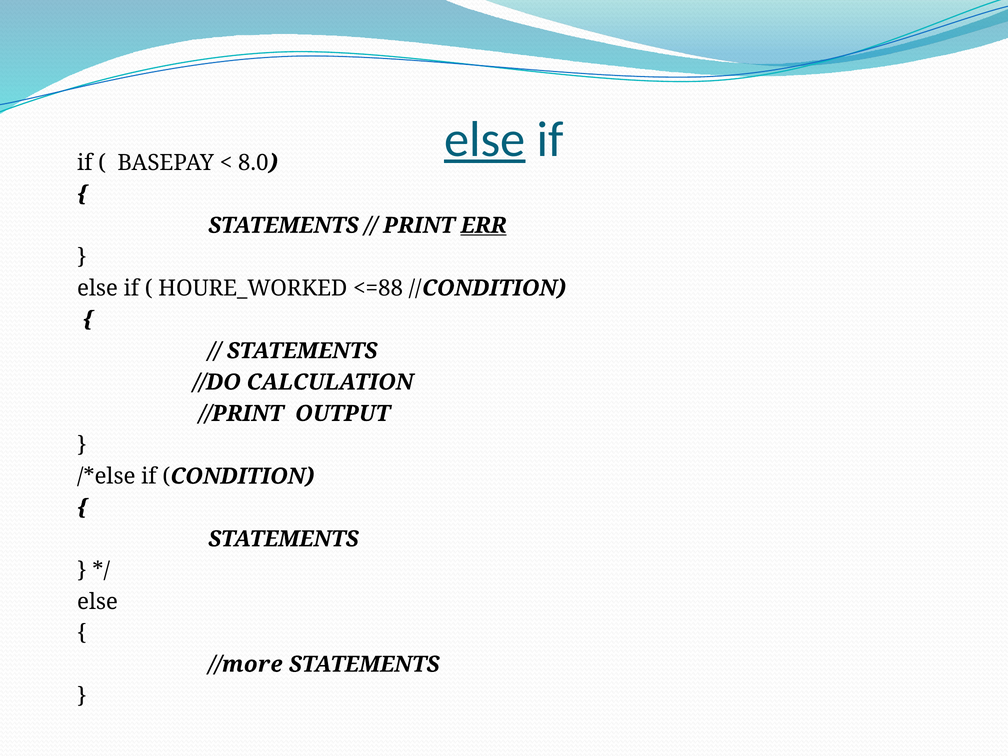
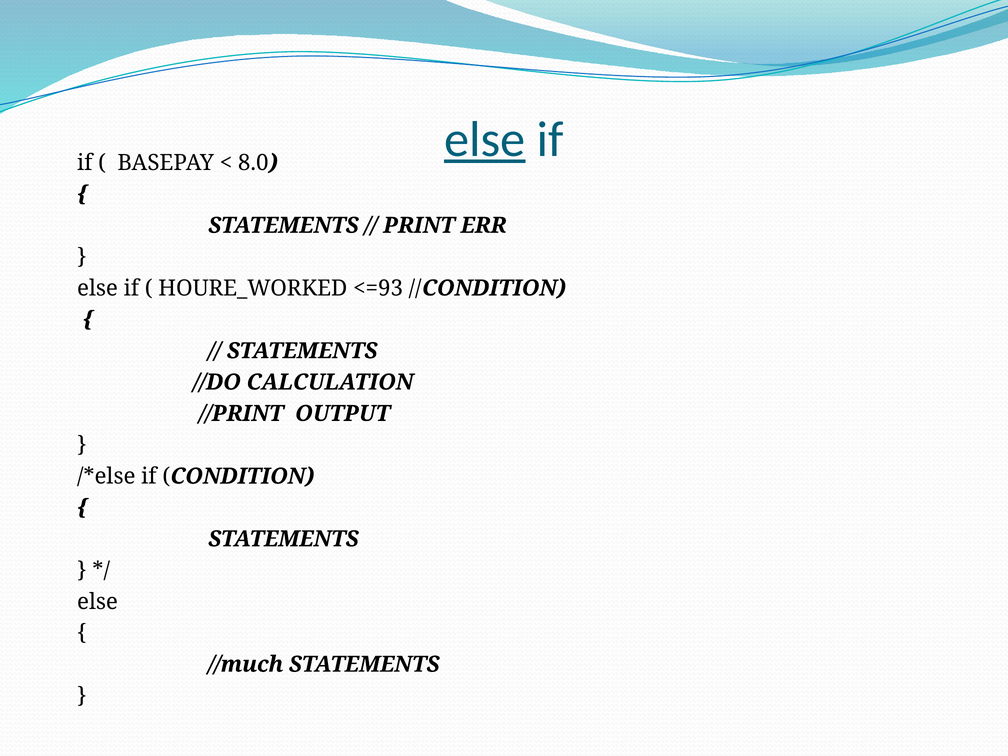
ERR underline: present -> none (484, 225)
<=88: <=88 -> <=93 (378, 288)
//more: //more -> //much (246, 664)
